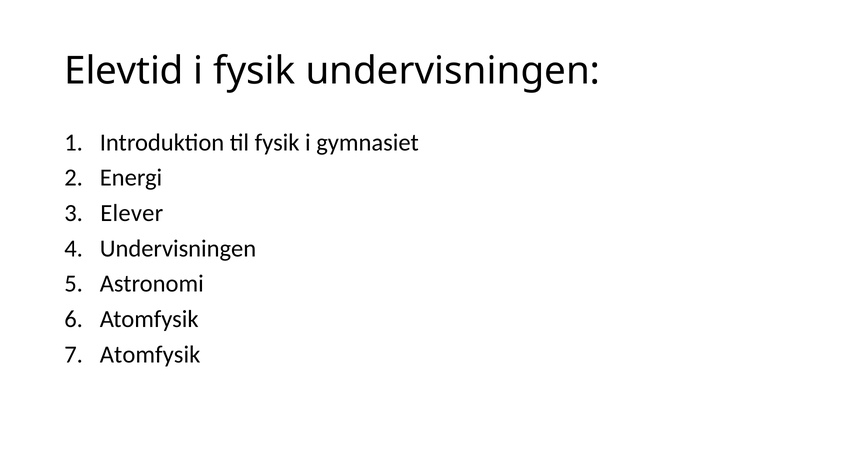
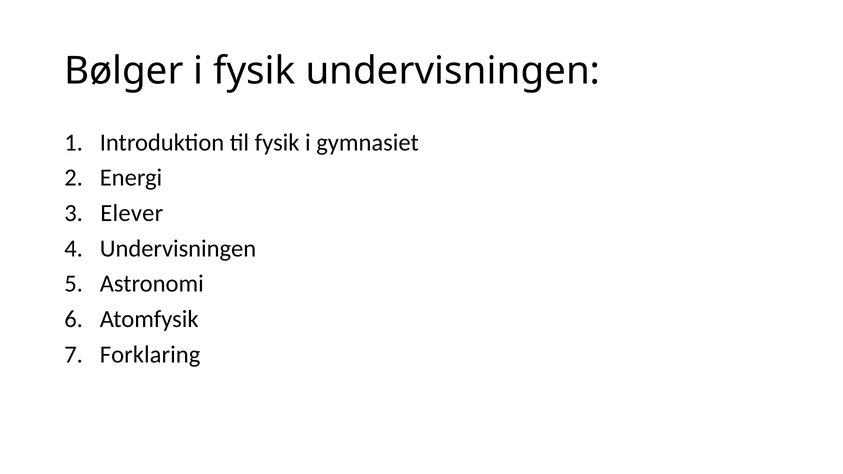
Elevtid: Elevtid -> Bølger (124, 71)
Atomfysik: Atomfysik -> Forklaring (150, 355)
